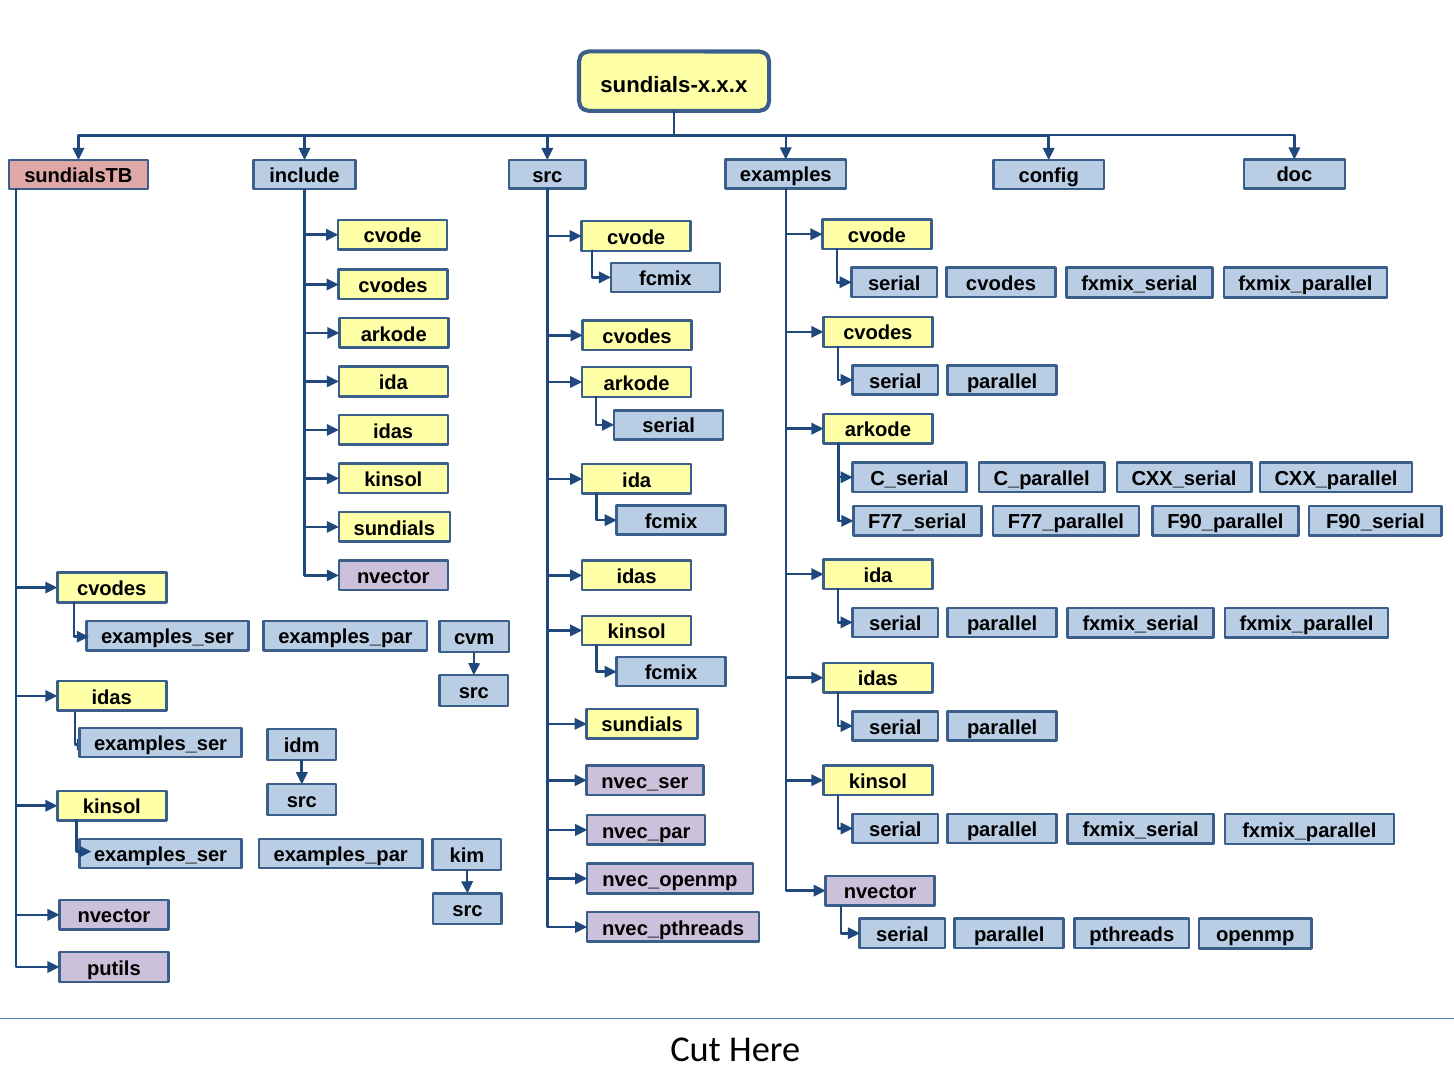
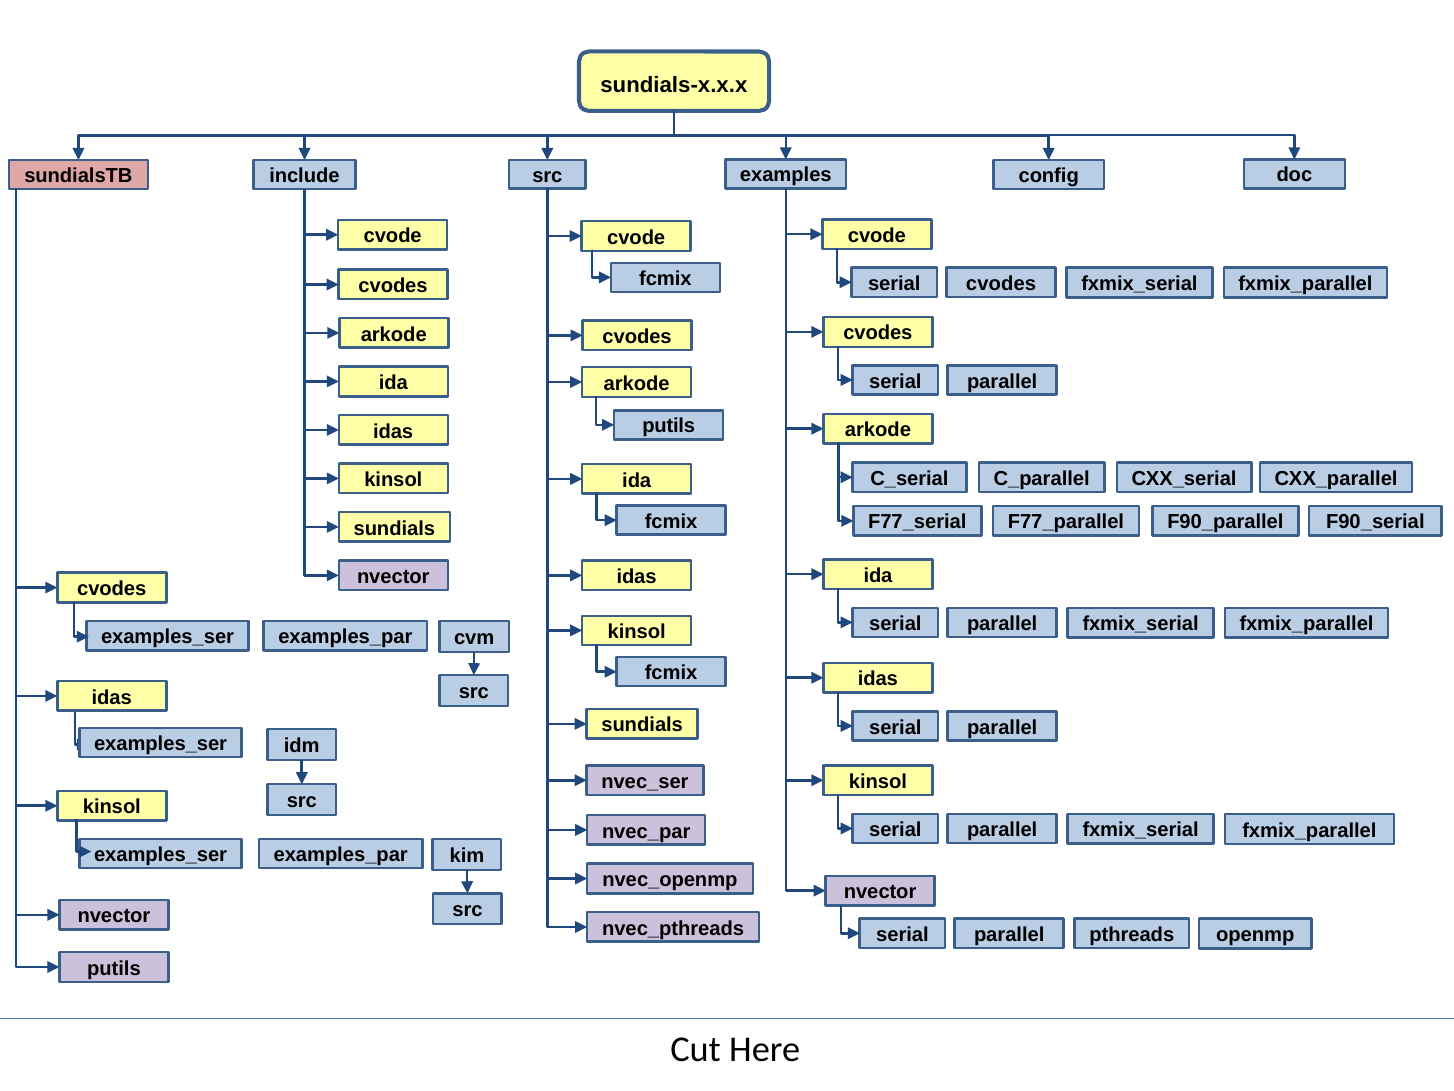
serial: serial -> putils (669, 426)
